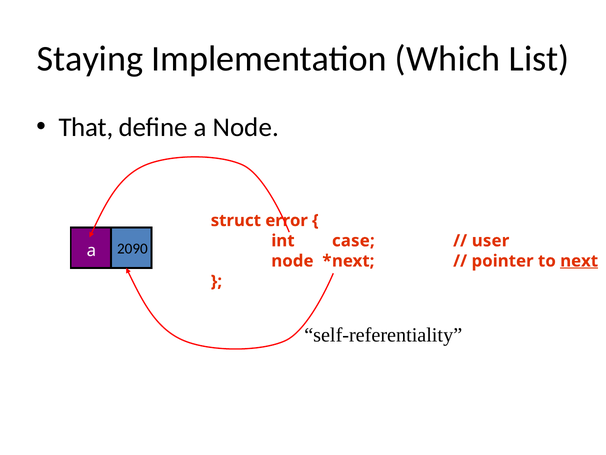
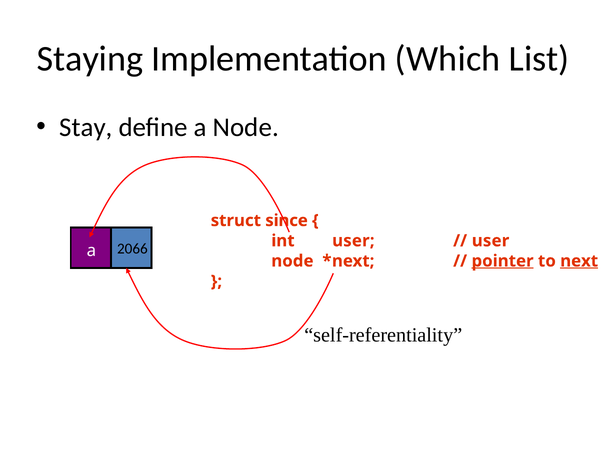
That: That -> Stay (86, 127)
error: error -> since (287, 220)
int case: case -> user (353, 240)
2090: 2090 -> 2066 (132, 248)
pointer underline: none -> present (503, 261)
